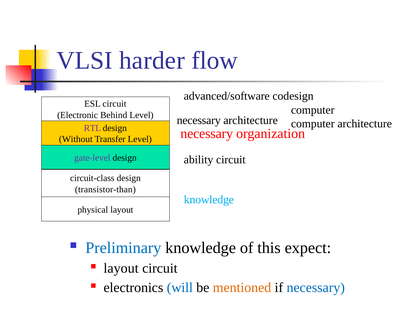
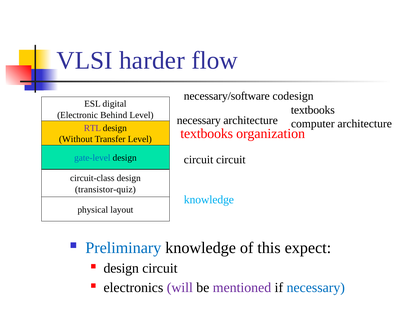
advanced/software: advanced/software -> necessary/software (227, 96)
ESL circuit: circuit -> digital (115, 104)
computer: computer -> textbooks (313, 110)
necessary: necessary -> textbooks (207, 134)
gate-level colour: purple -> blue (92, 158)
ability: ability -> circuit (199, 160)
transistor-than: transistor-than -> transistor-quiz (105, 189)
layout: layout -> design (121, 269)
will colour: blue -> purple (180, 288)
mentioned colour: orange -> purple (242, 288)
